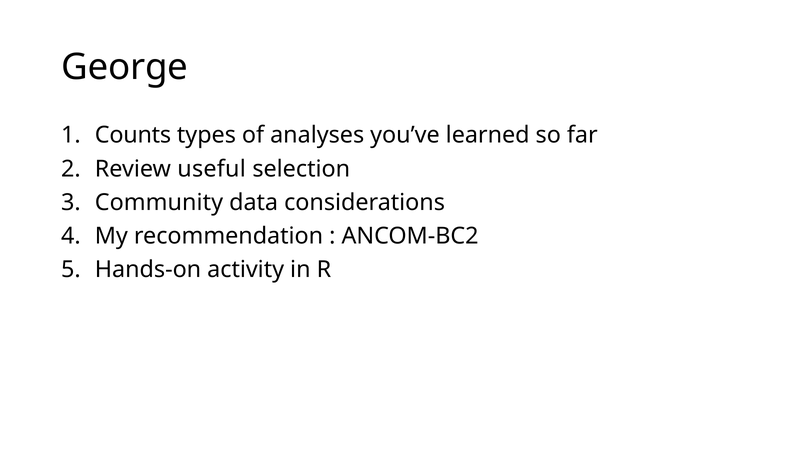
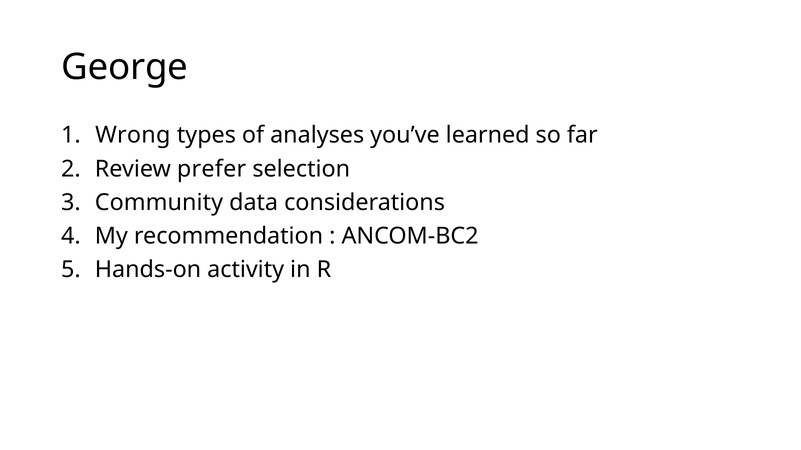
Counts: Counts -> Wrong (133, 135)
useful: useful -> prefer (212, 169)
